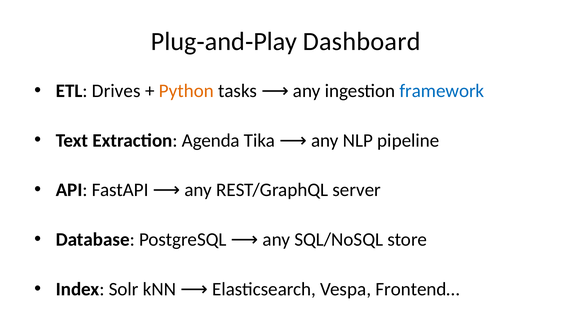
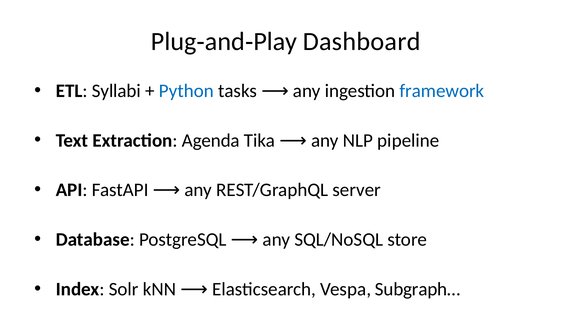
Drives: Drives -> Syllabi (116, 91)
Python colour: orange -> blue (186, 91)
Frontend…: Frontend… -> Subgraph… (418, 289)
